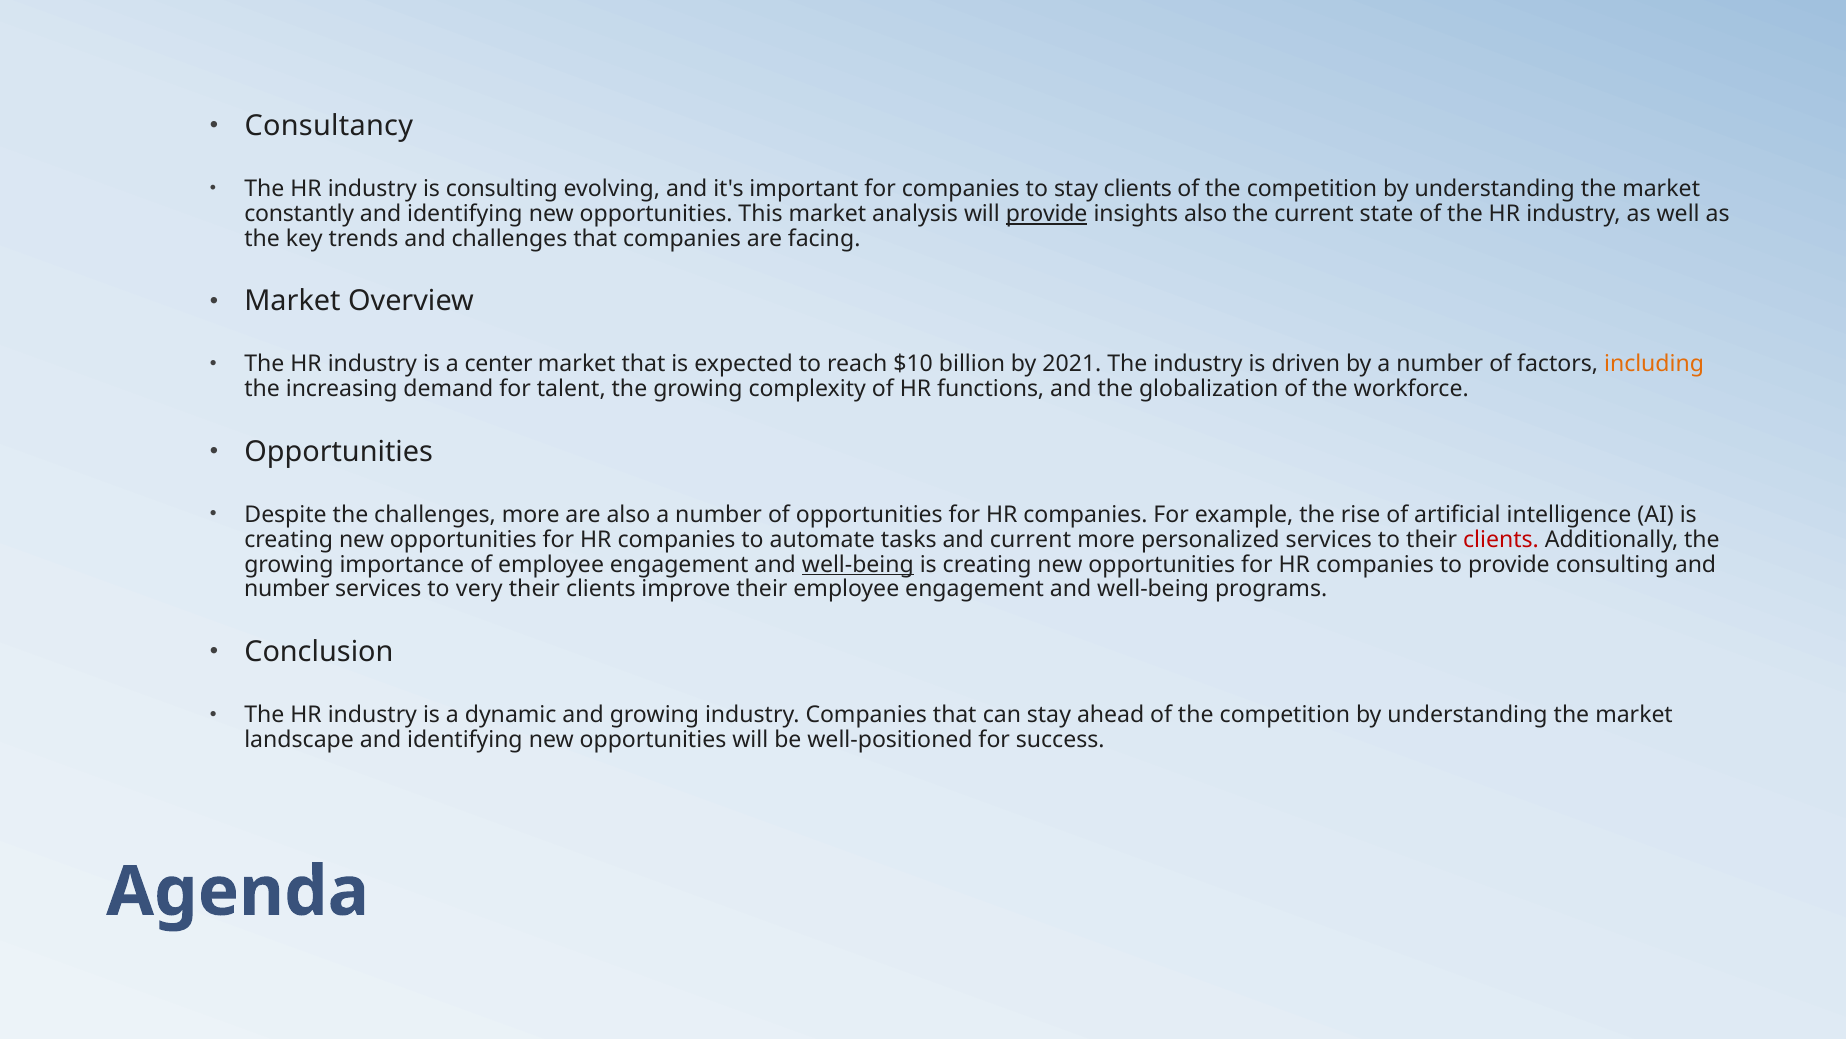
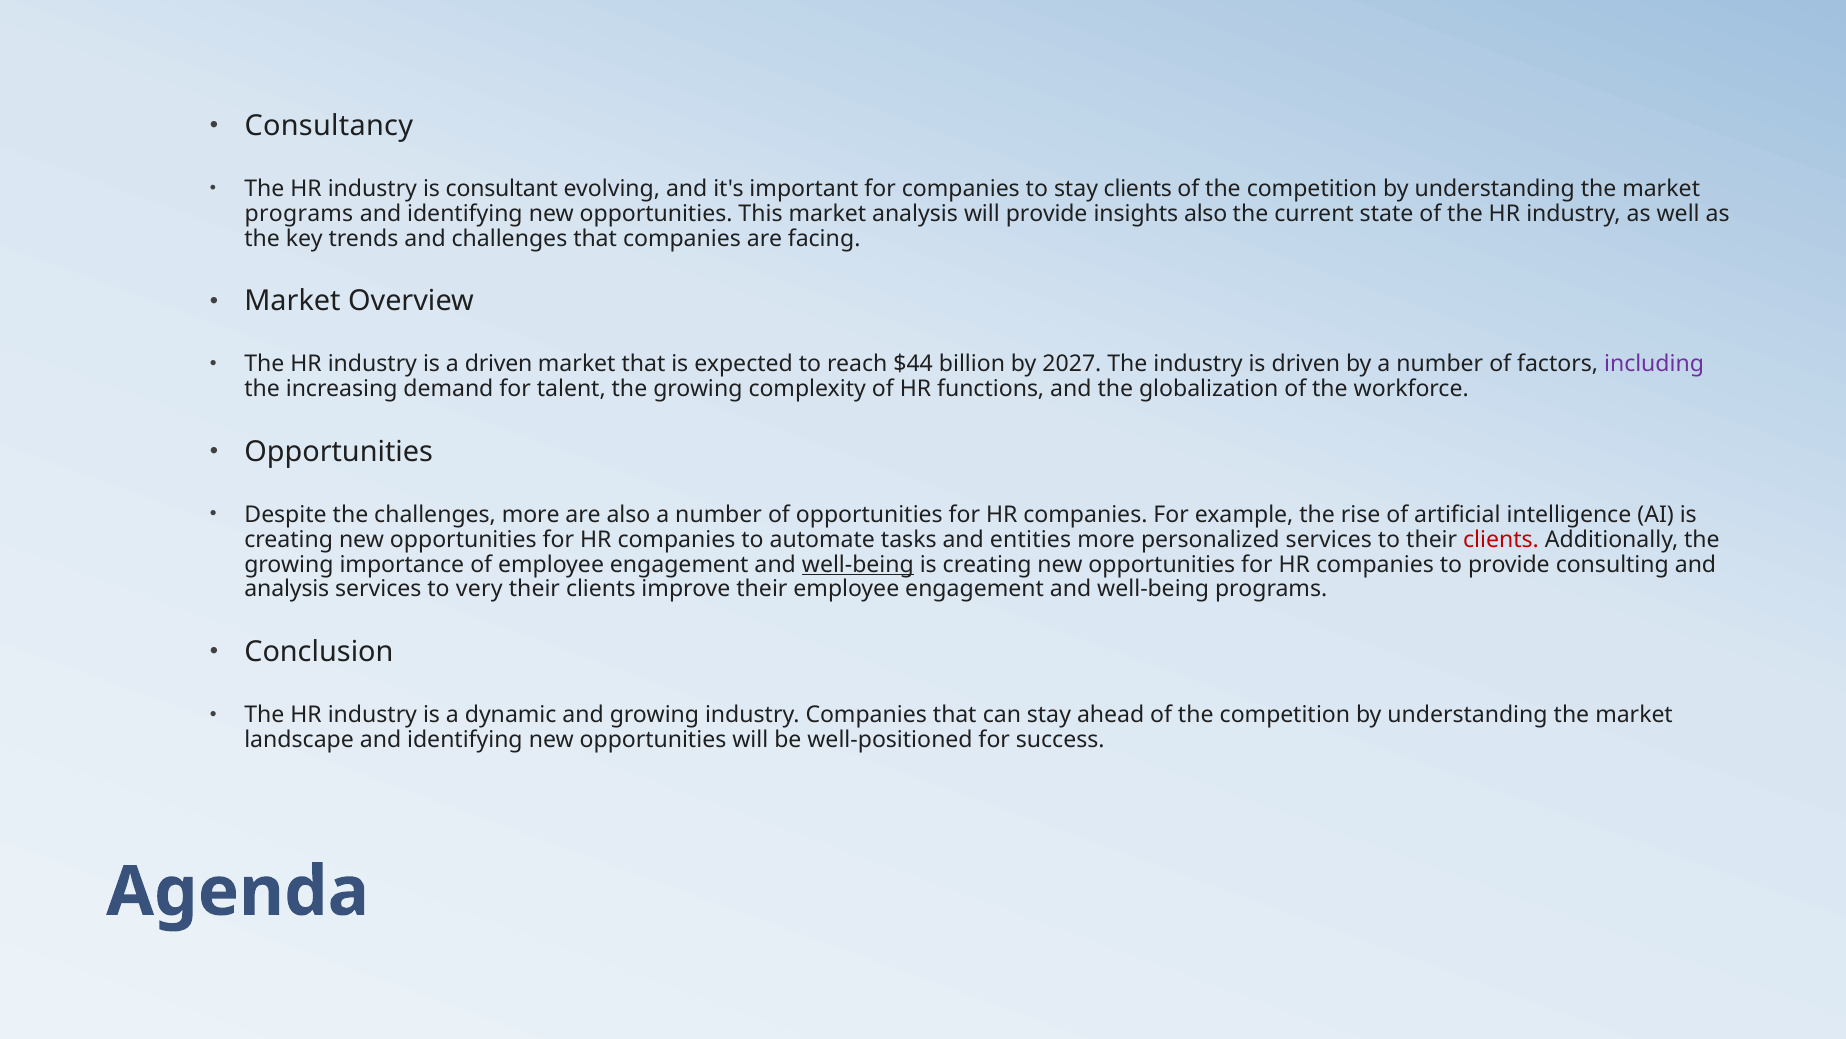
is consulting: consulting -> consultant (502, 189)
constantly: constantly -> programs (299, 214)
provide underline: present -> none (1047, 214)
a center: center -> driven (499, 364)
$10: $10 -> $44 (913, 364)
2021: 2021 -> 2027 (1072, 364)
including colour: orange -> purple (1654, 364)
and current: current -> entities (1031, 539)
number: number -> analysis (287, 589)
